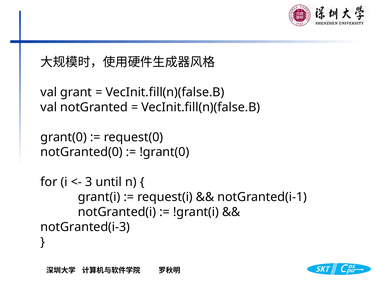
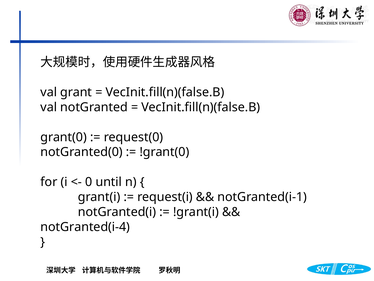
3: 3 -> 0 (89, 182)
notGranted(i-3: notGranted(i-3 -> notGranted(i-4 (85, 227)
